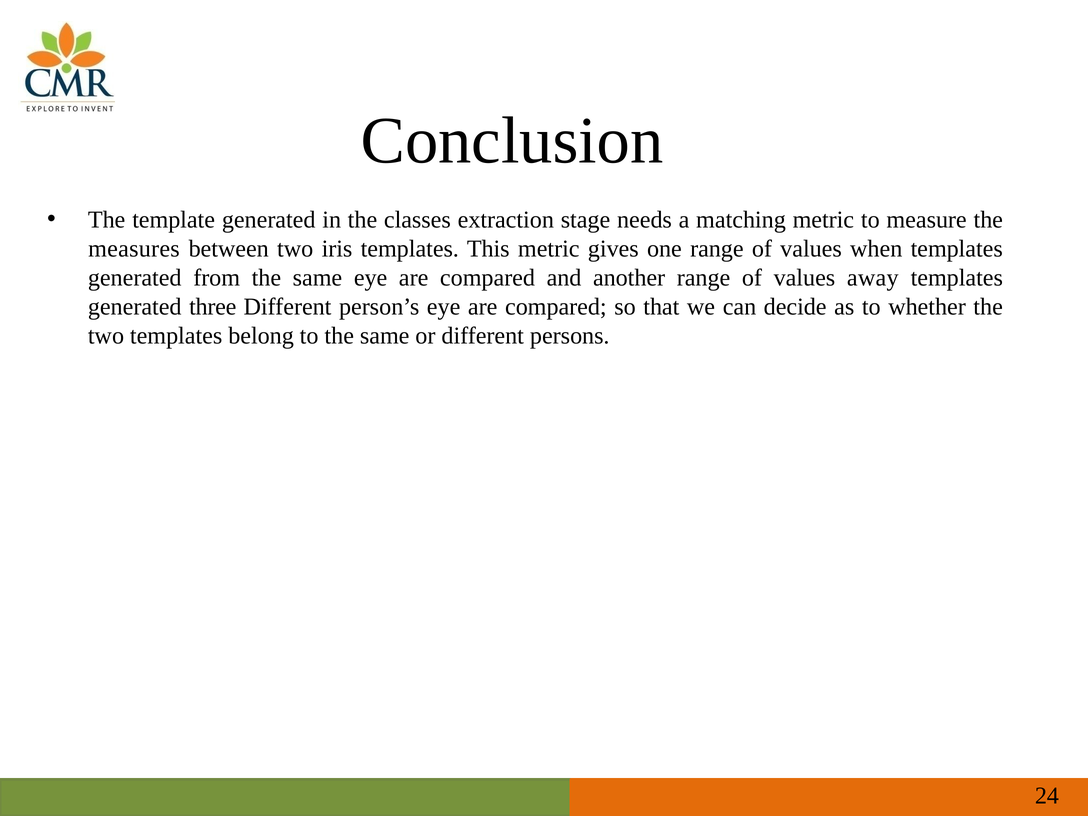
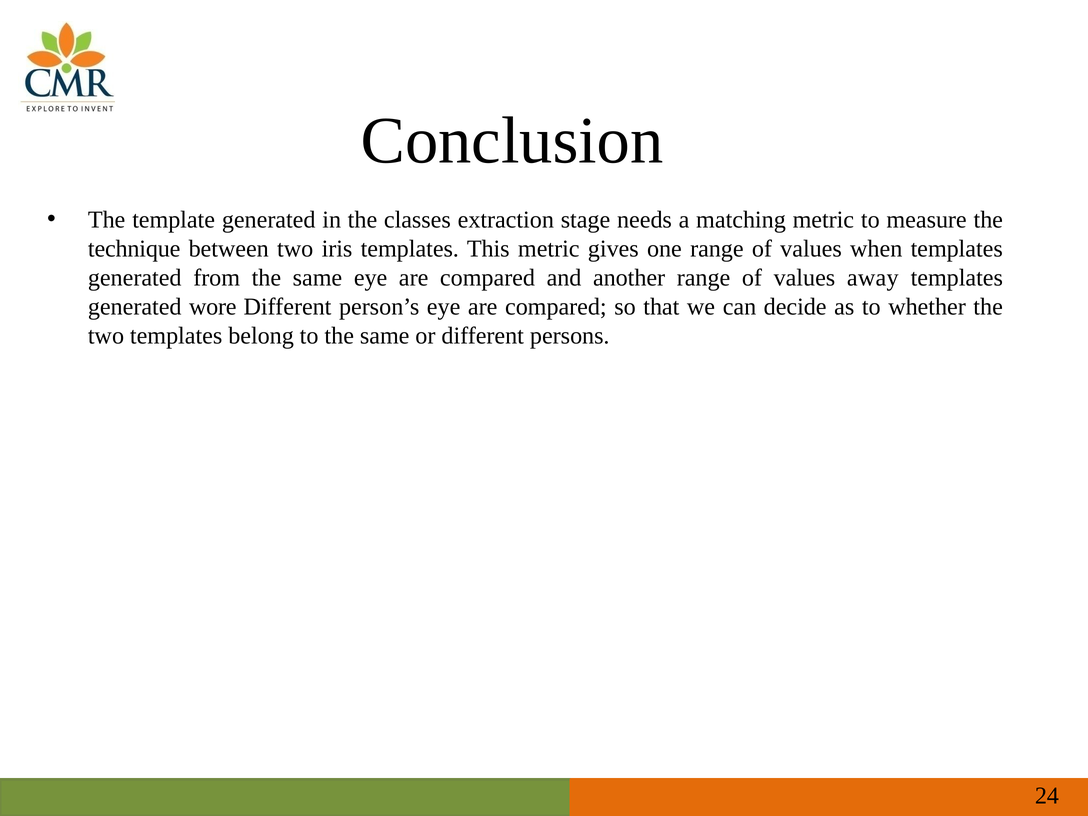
measures: measures -> technique (134, 249)
three: three -> wore (213, 307)
